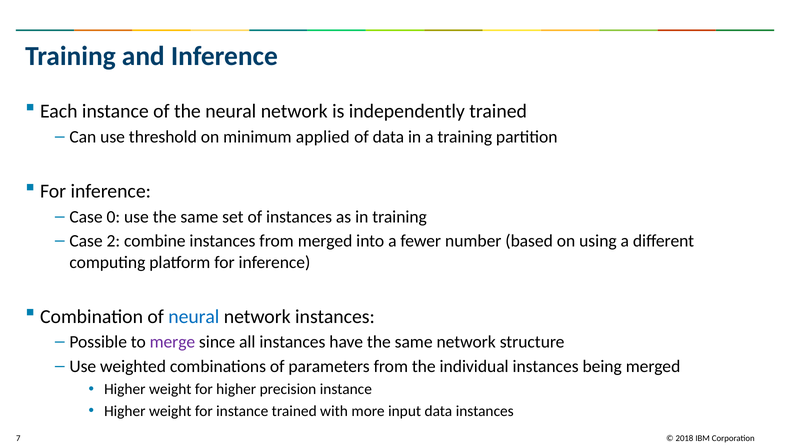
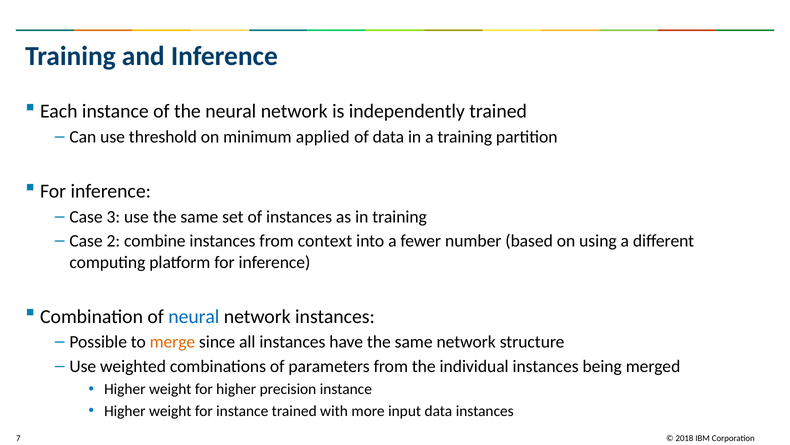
0: 0 -> 3 (113, 217)
from merged: merged -> context (325, 241)
merge colour: purple -> orange (172, 342)
